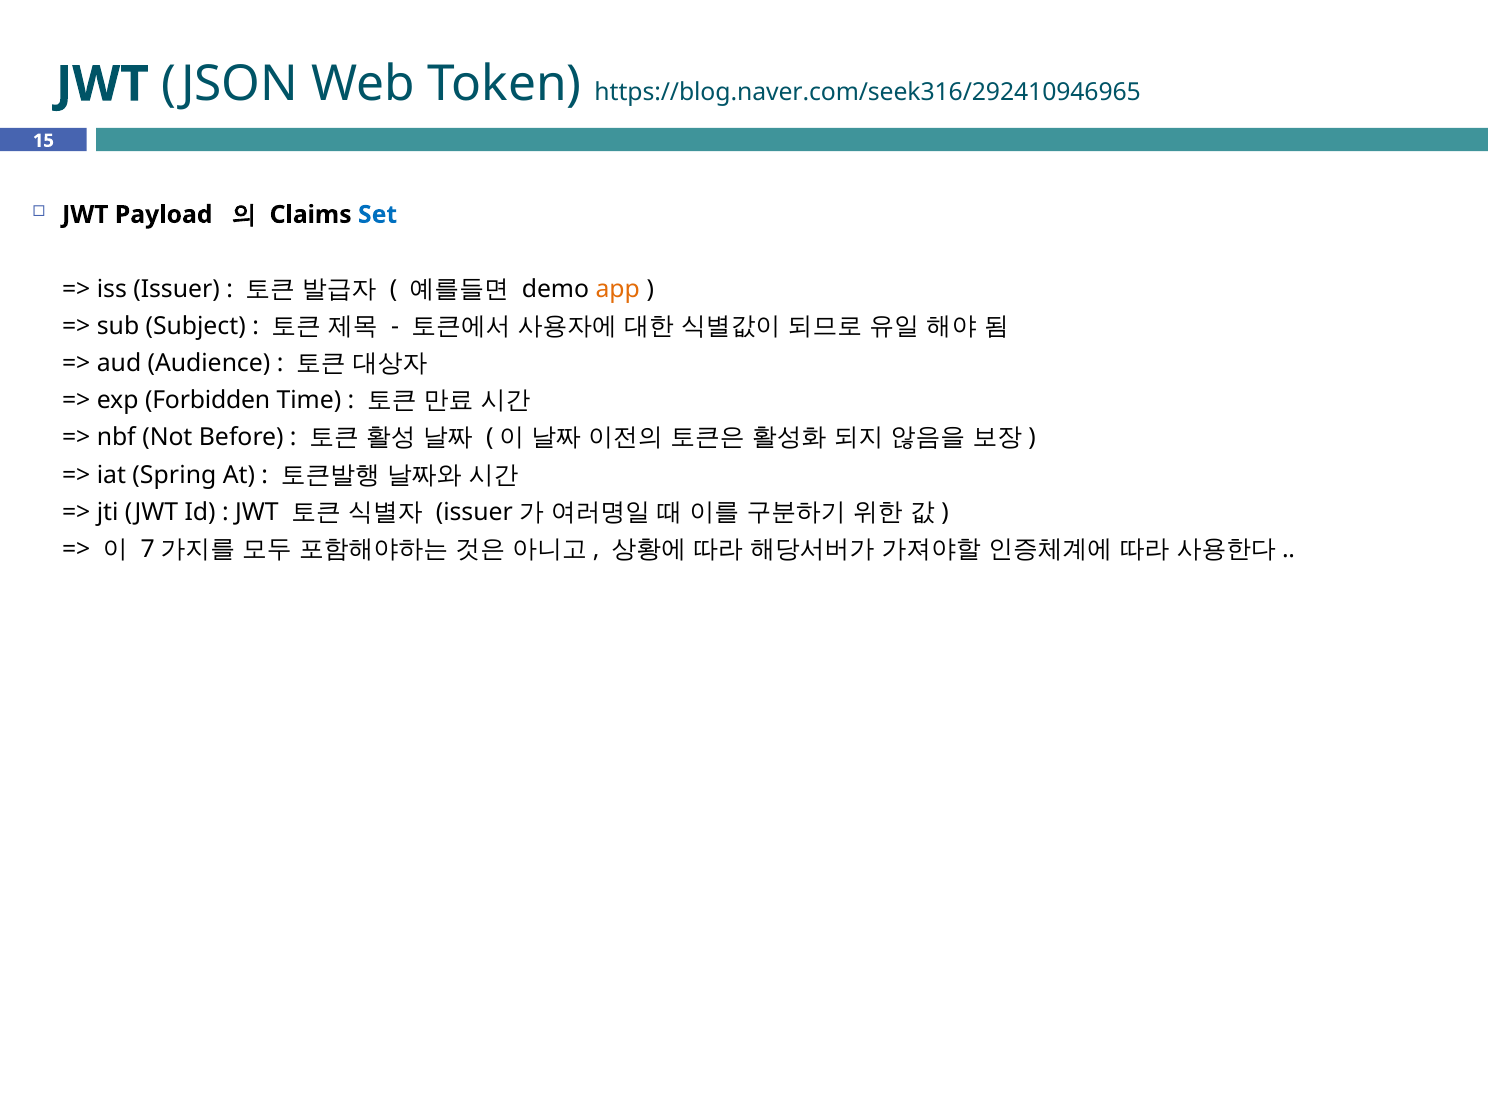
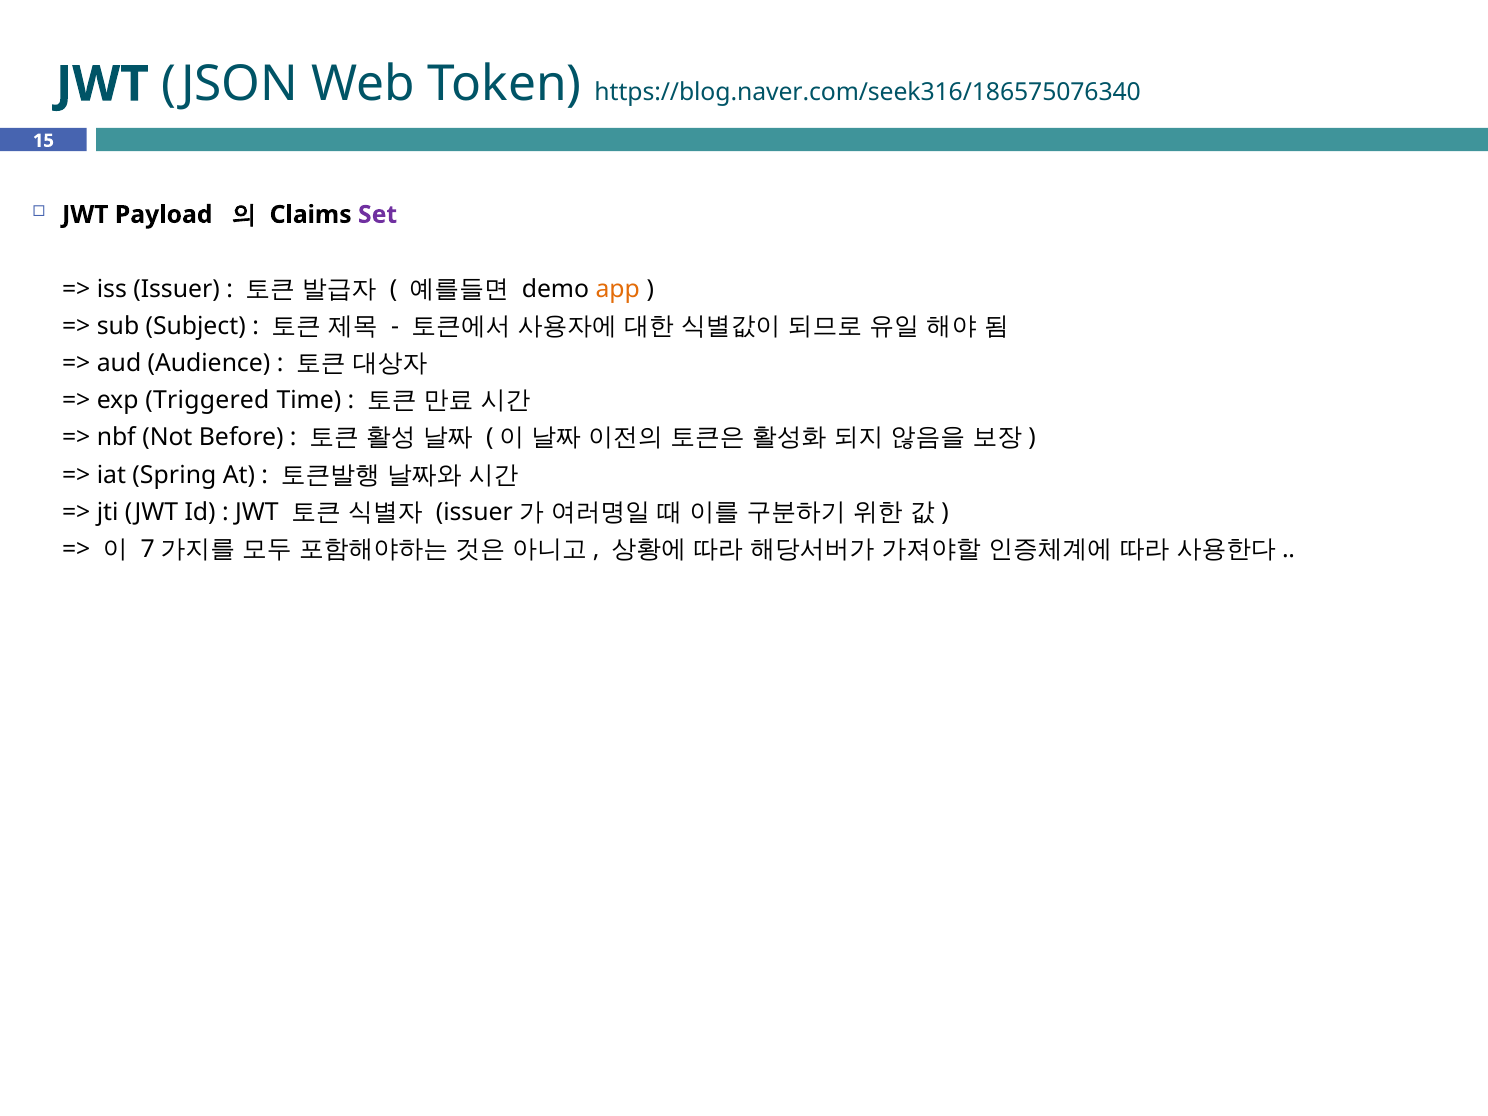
https://blog.naver.com/seek316/292410946965: https://blog.naver.com/seek316/292410946965 -> https://blog.naver.com/seek316/186575076340 (868, 92)
Set colour: blue -> purple (378, 215)
Forbidden: Forbidden -> Triggered (207, 401)
